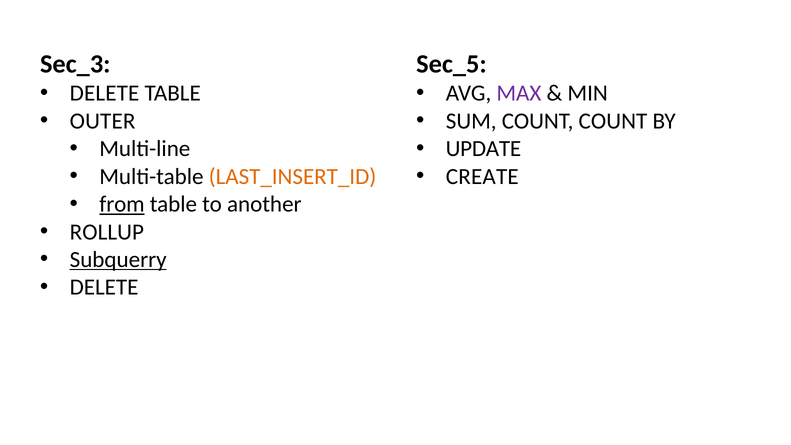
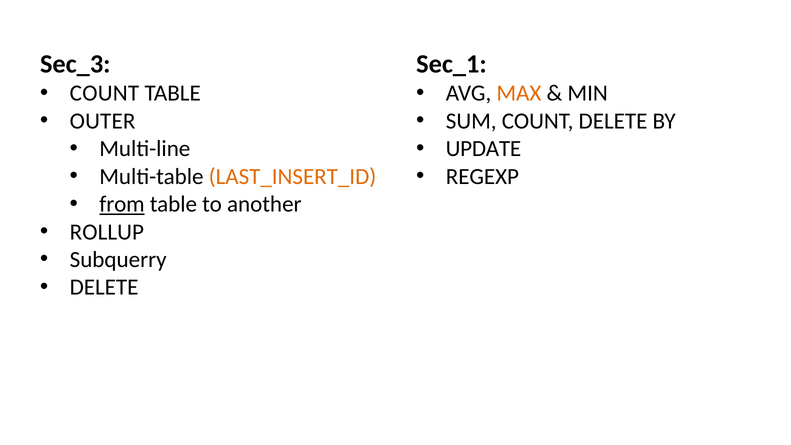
Sec_5: Sec_5 -> Sec_1 (451, 64)
DELETE: DELETE -> COUNT (104, 93)
MAX colour: purple -> orange (519, 93)
COUNT COUNT: COUNT -> DELETE (613, 121)
CREATE: CREATE -> REGEXP (482, 176)
Subquerry underline: present -> none (118, 260)
